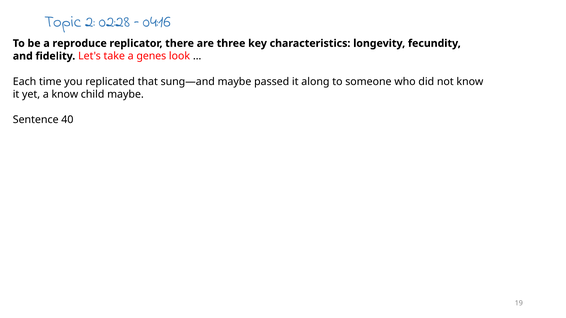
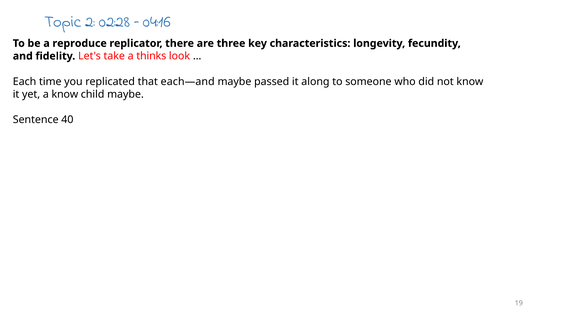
genes: genes -> thinks (151, 56)
sung—and: sung—and -> each—and (188, 82)
